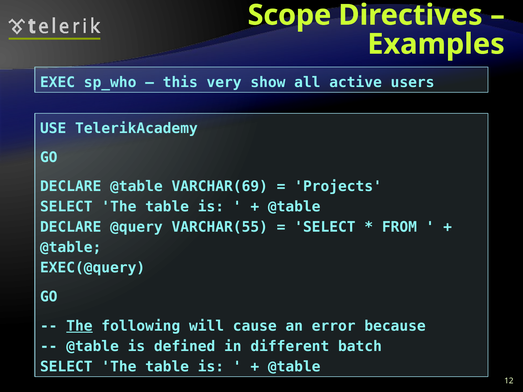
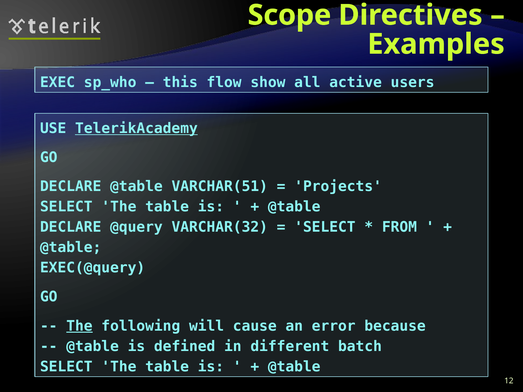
very: very -> flow (224, 82)
TelerikAcademy underline: none -> present (136, 129)
VARCHAR(69: VARCHAR(69 -> VARCHAR(51 (220, 187)
VARCHAR(55: VARCHAR(55 -> VARCHAR(32 (220, 227)
